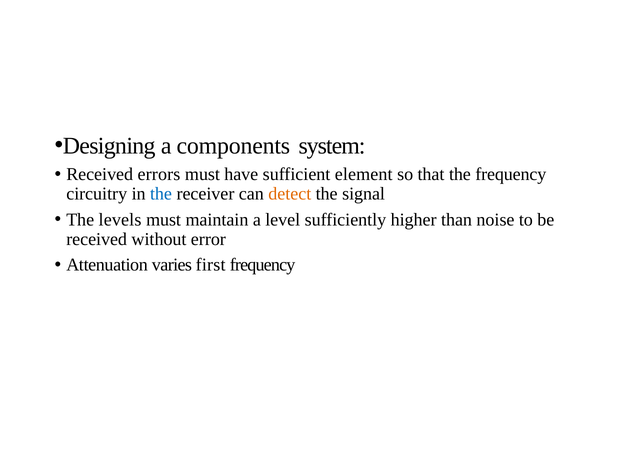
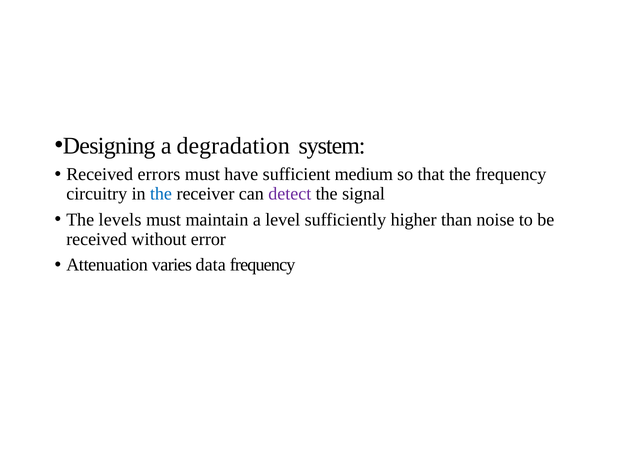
components: components -> degradation (233, 146)
element: element -> medium (364, 174)
detect colour: orange -> purple (290, 194)
first: first -> data (211, 265)
